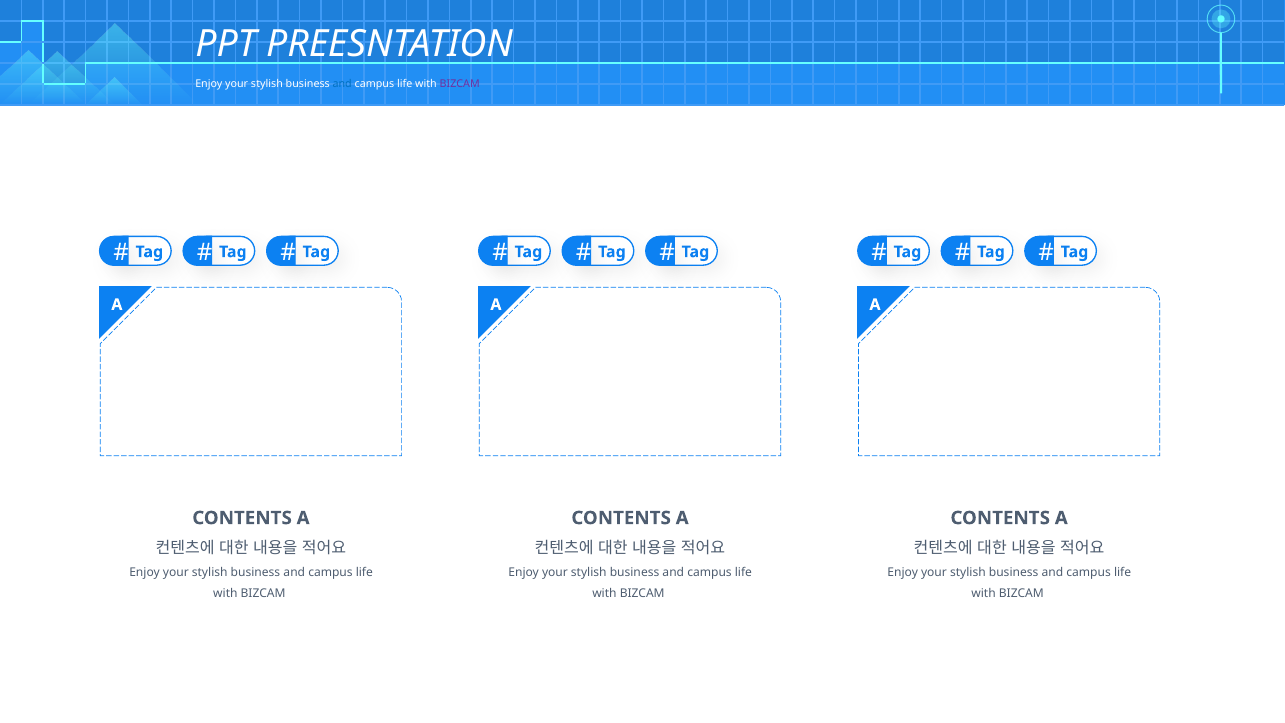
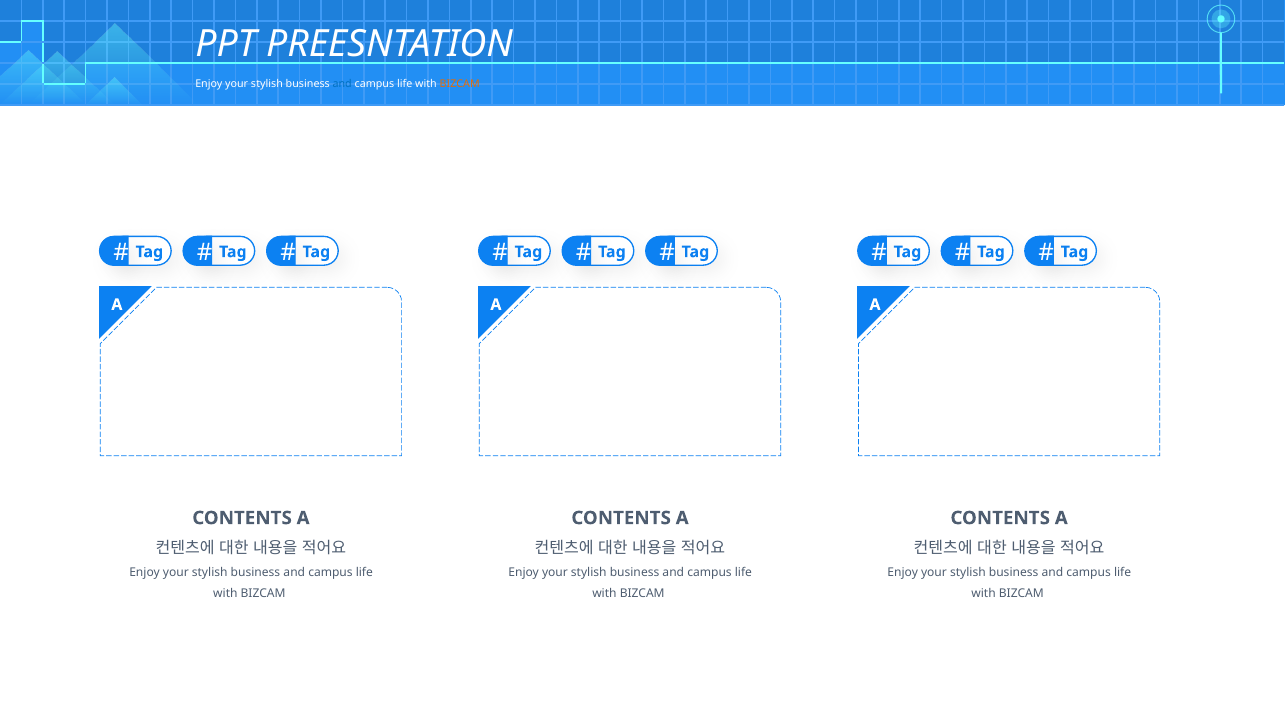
BIZCAM colour: purple -> orange (460, 84)
